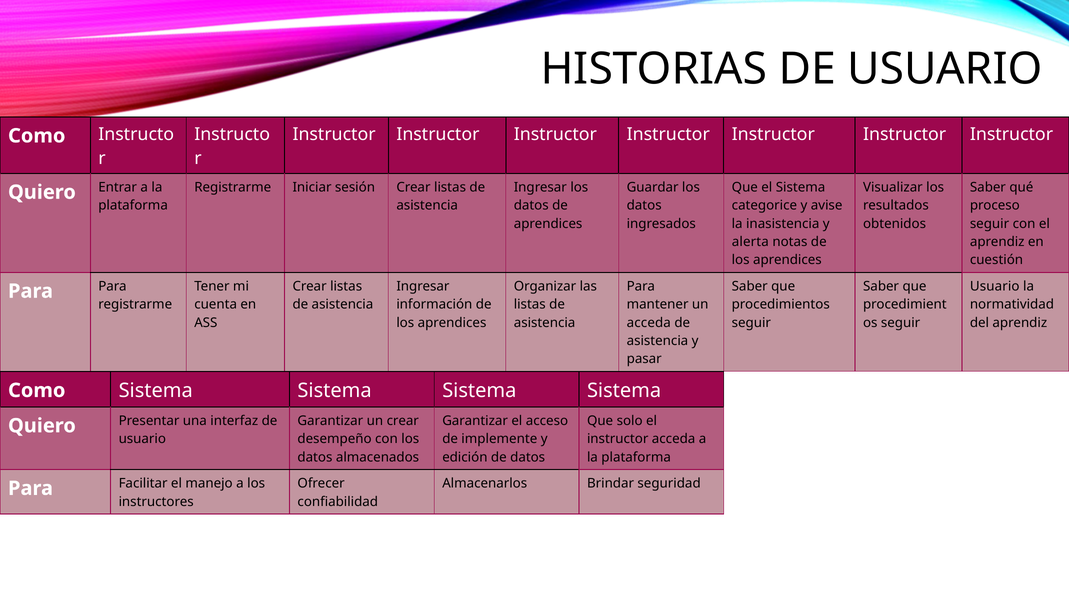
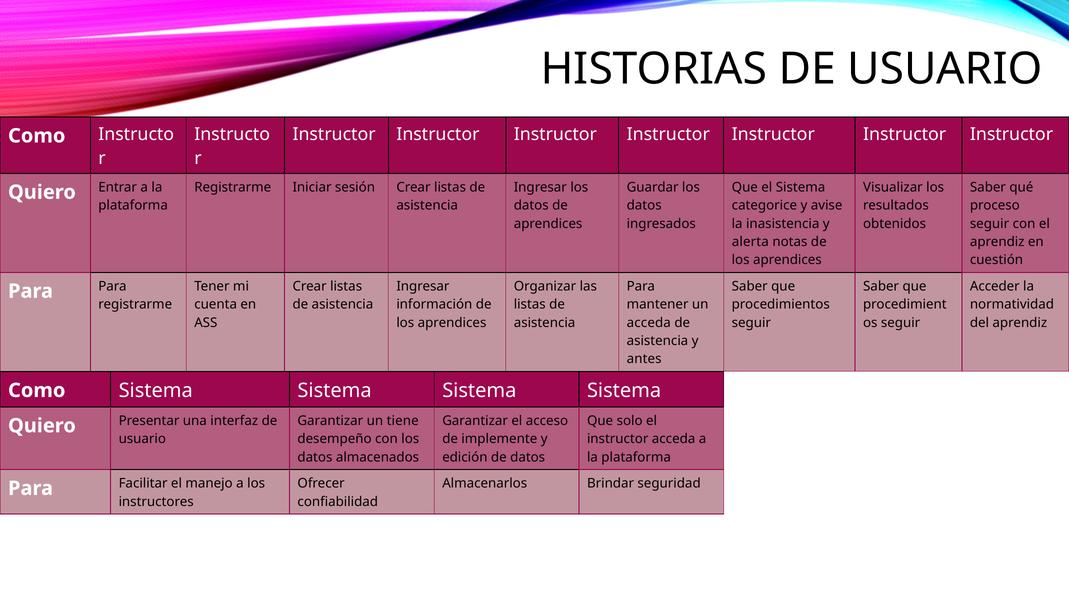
Usuario: Usuario -> Acceder (995, 286)
pasar: pasar -> antes (644, 359)
un crear: crear -> tiene (403, 421)
